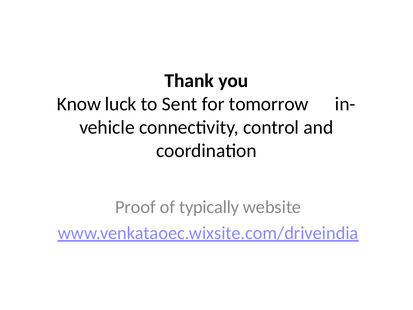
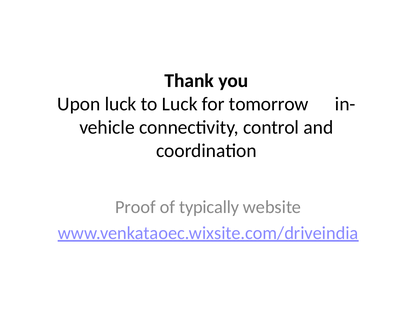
Know: Know -> Upon (79, 104)
to Sent: Sent -> Luck (180, 104)
